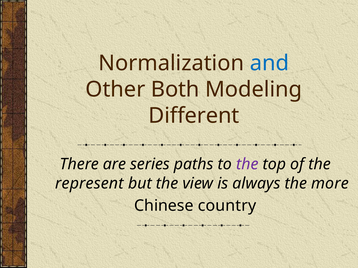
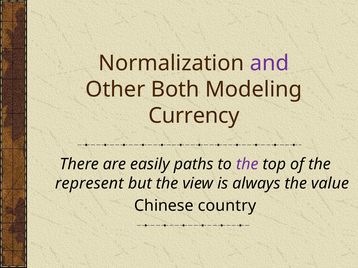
and colour: blue -> purple (269, 63)
Different: Different -> Currency (194, 116)
series: series -> easily (150, 165)
more: more -> value (330, 184)
